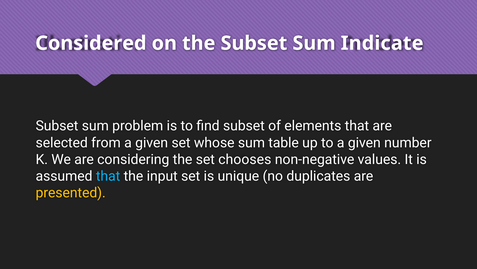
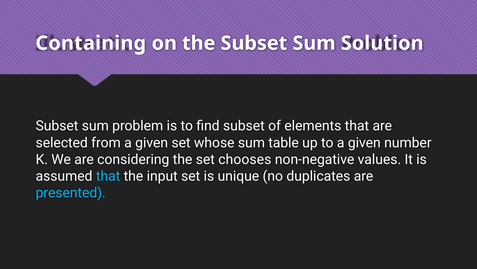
Considered: Considered -> Containing (91, 43)
Indicate: Indicate -> Solution (382, 43)
presented colour: yellow -> light blue (71, 192)
